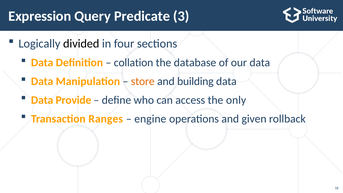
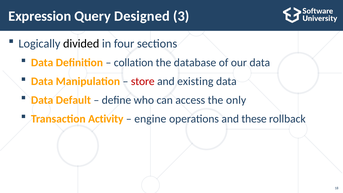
Predicate: Predicate -> Designed (142, 16)
store colour: orange -> red (143, 81)
building: building -> existing (195, 81)
Provide: Provide -> Default (73, 100)
Ranges: Ranges -> Activity (106, 119)
given: given -> these (254, 119)
